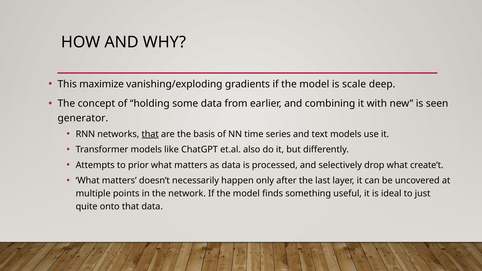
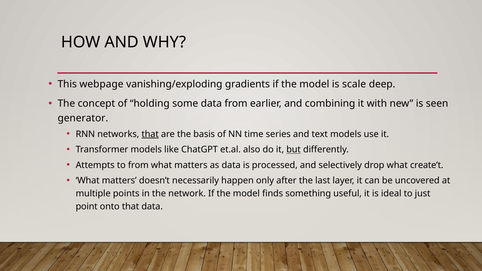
maximize: maximize -> webpage (101, 84)
but underline: none -> present (294, 150)
to prior: prior -> from (138, 165)
quite: quite -> point (87, 207)
